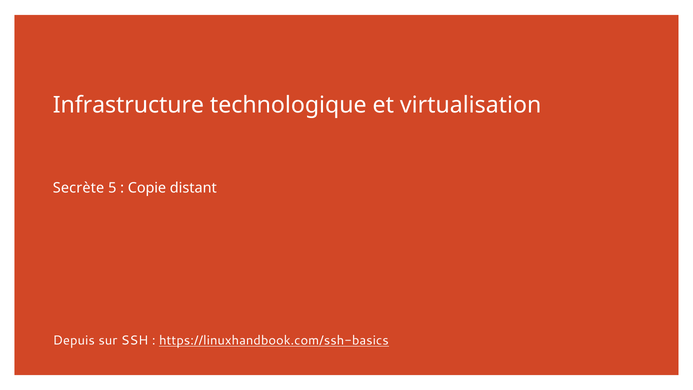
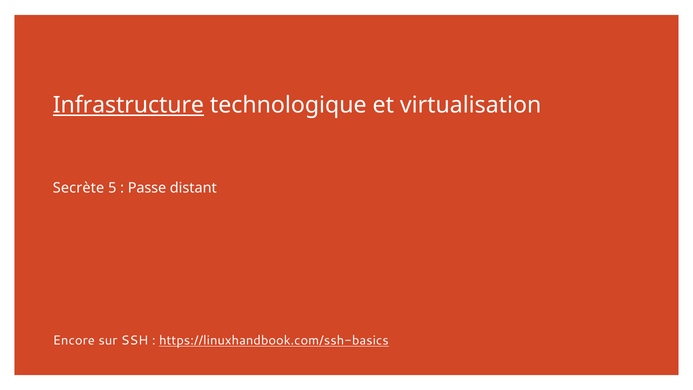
Infrastructure underline: none -> present (128, 105)
Copie: Copie -> Passe (147, 188)
Depuis: Depuis -> Encore (74, 340)
